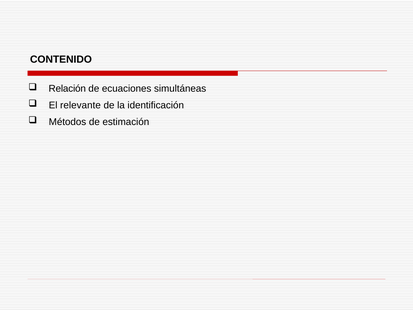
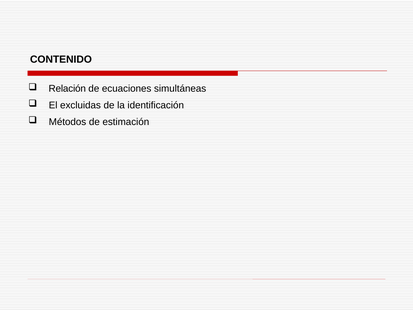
relevante: relevante -> excluidas (81, 105)
